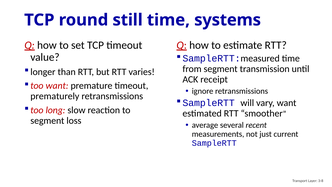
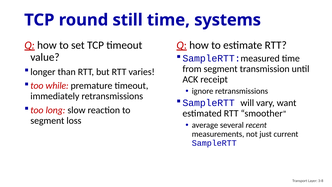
too want: want -> while (57, 86)
prematurely: prematurely -> immediately (55, 96)
